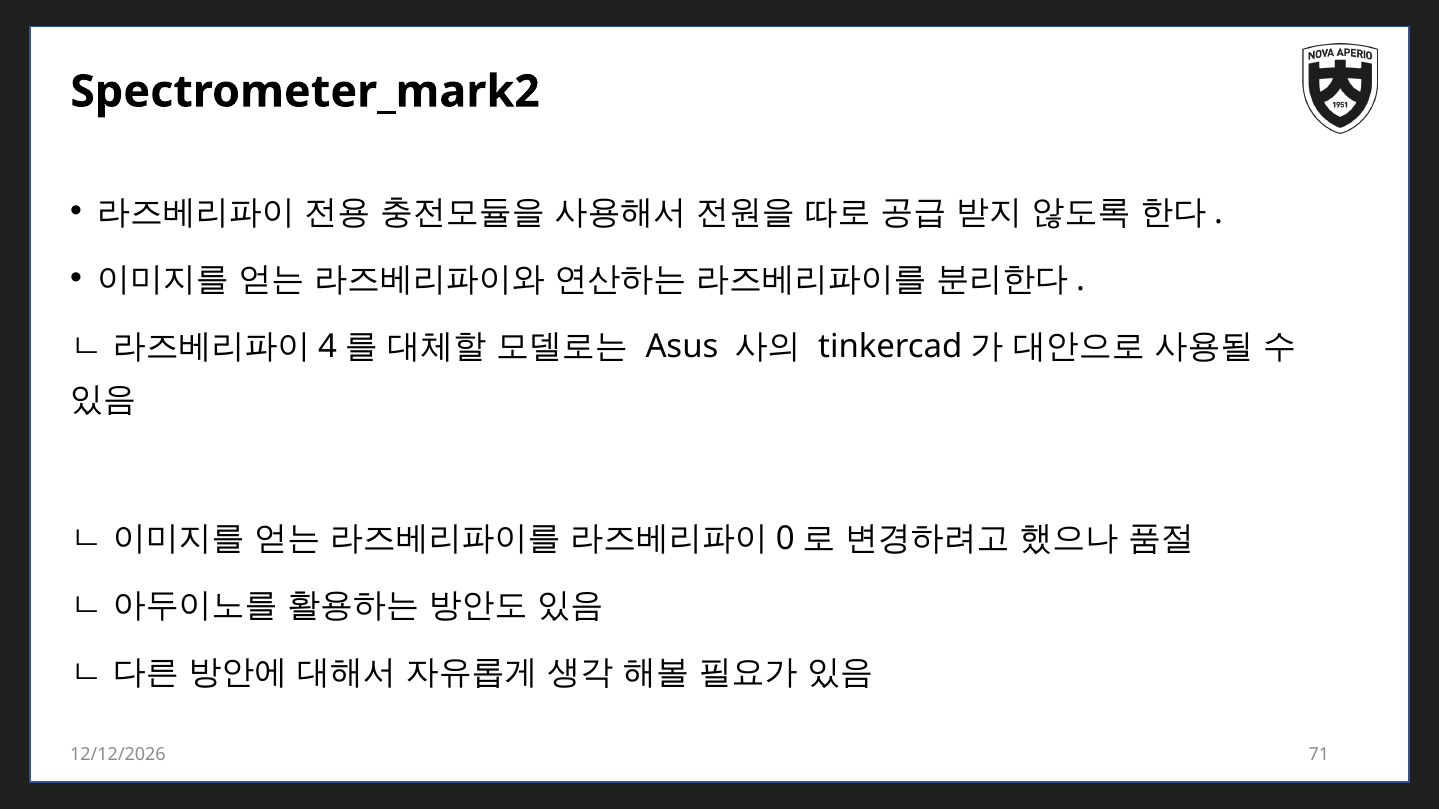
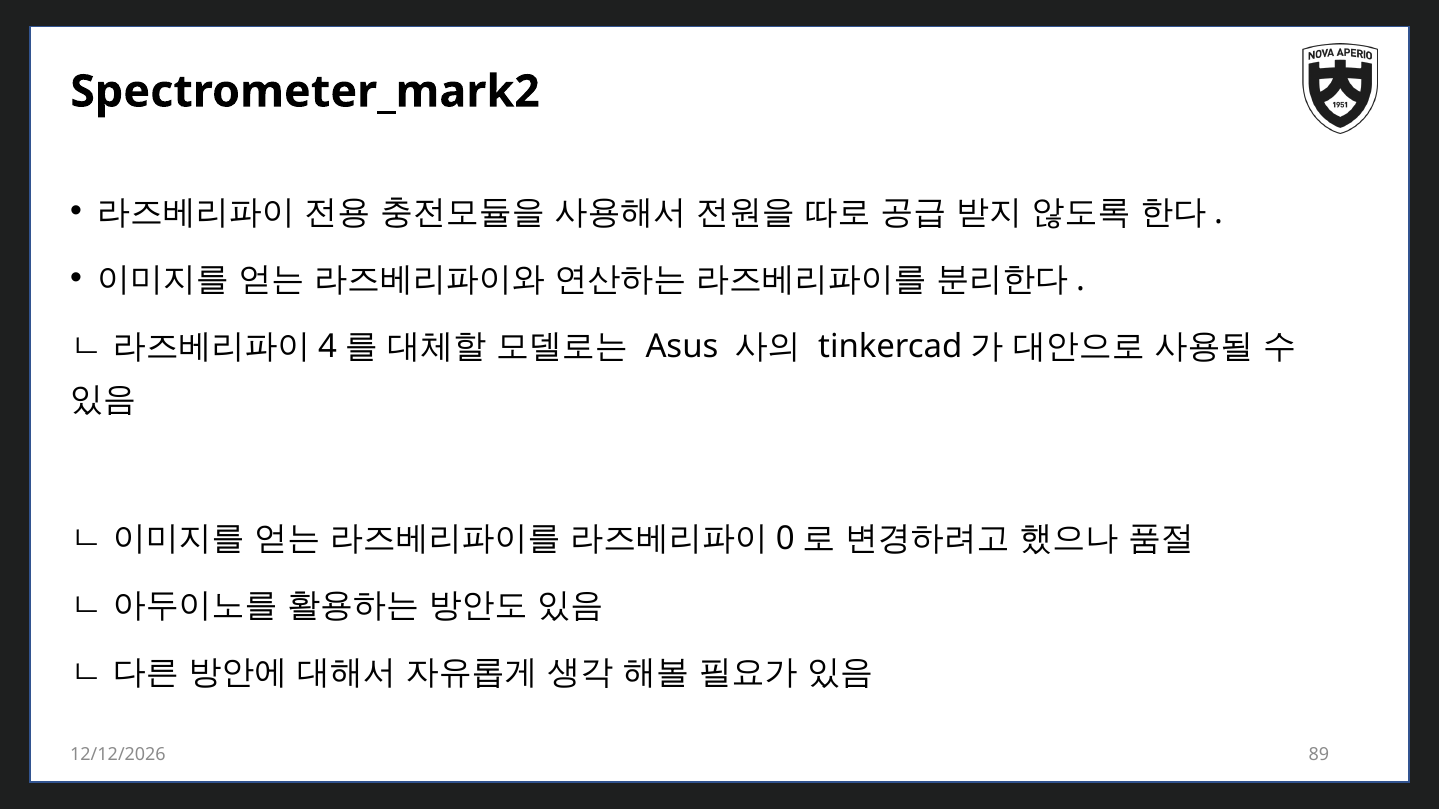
71: 71 -> 89 (1319, 755)
